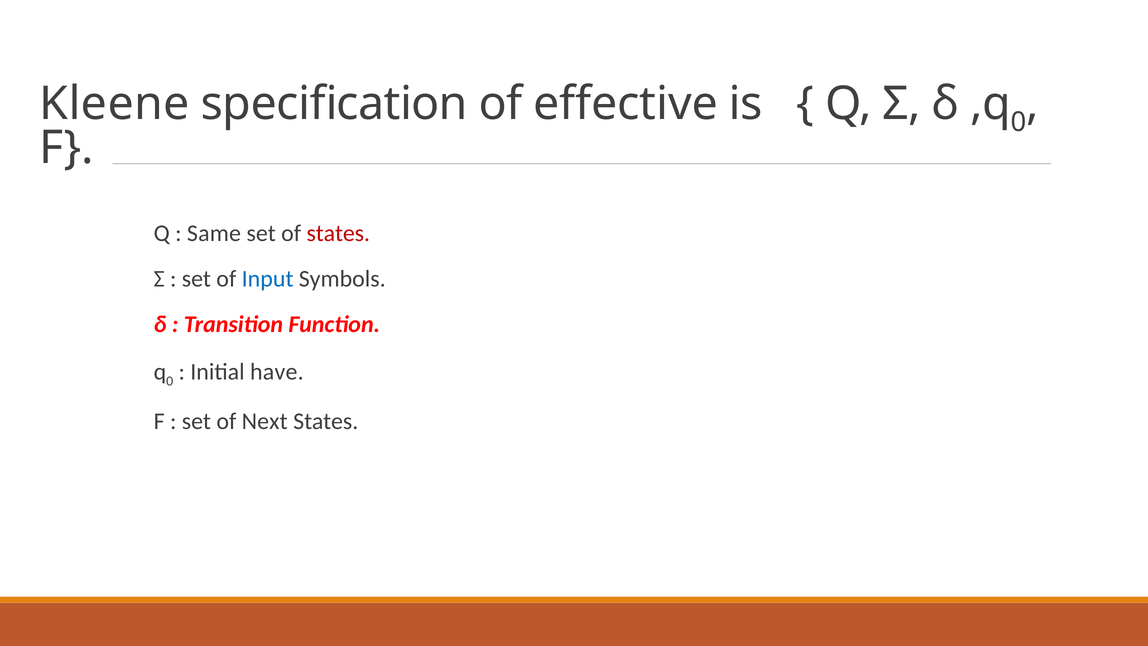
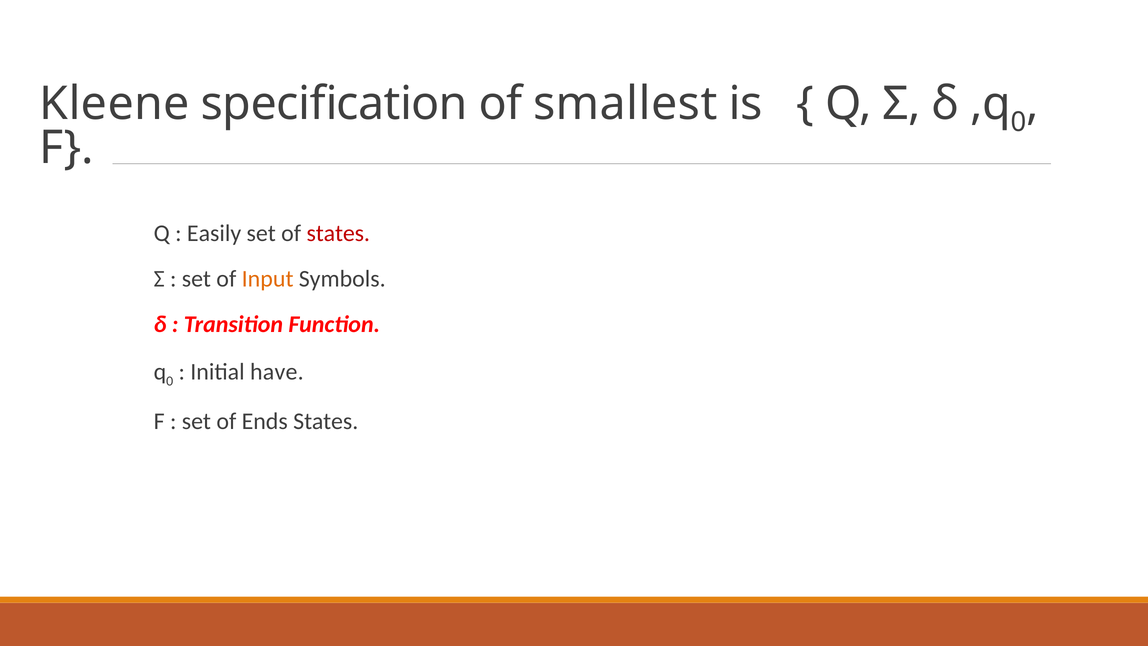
effective: effective -> smallest (625, 104)
Same: Same -> Easily (214, 233)
Input colour: blue -> orange (268, 279)
Next: Next -> Ends (265, 421)
